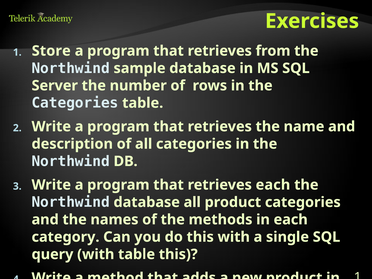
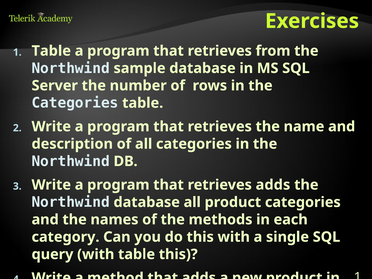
1 Store: Store -> Table (51, 51)
retrieves each: each -> adds (273, 185)
